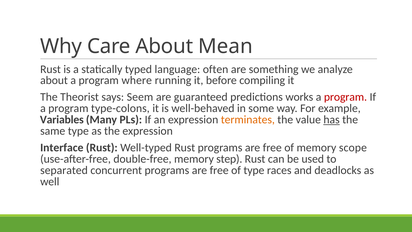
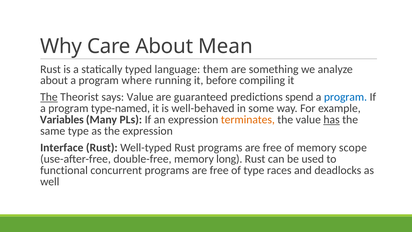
often: often -> them (216, 69)
The underline: none -> present (49, 97)
says Seem: Seem -> Value (140, 97)
works: works -> spend (299, 97)
program colour: red -> blue (345, 97)
type-colons: type-colons -> type-named (120, 108)
step: step -> long (229, 159)
separated: separated -> functional (64, 170)
